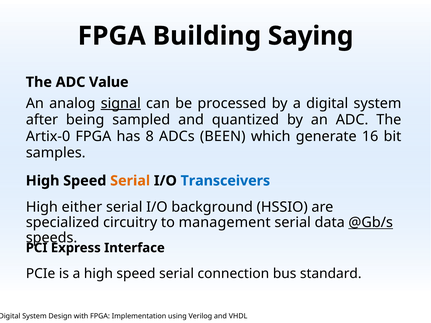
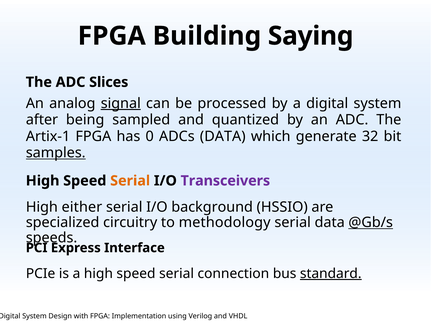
Value: Value -> Slices (109, 82)
Artix-0: Artix-0 -> Artix-1 (48, 136)
8: 8 -> 0 (150, 136)
ADCs BEEN: BEEN -> DATA (223, 136)
16: 16 -> 32 (370, 136)
samples underline: none -> present (56, 153)
Transceivers colour: blue -> purple (225, 181)
management: management -> methodology (225, 223)
standard underline: none -> present (331, 274)
